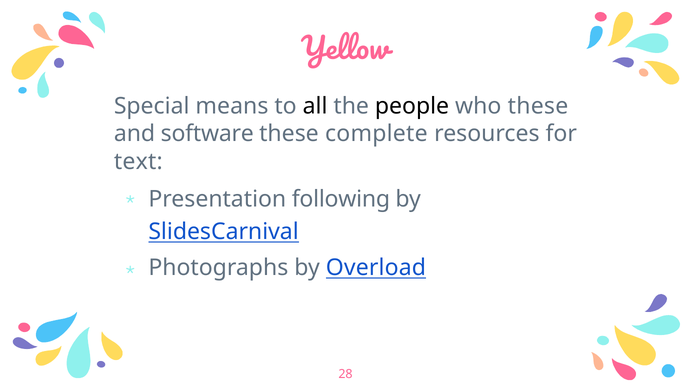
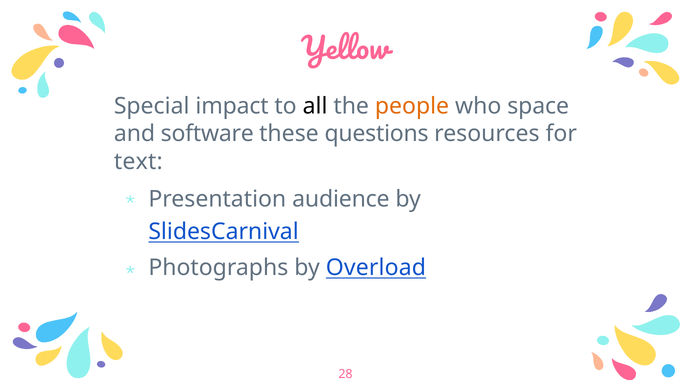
means: means -> impact (232, 106)
people colour: black -> orange (412, 106)
who these: these -> space (538, 106)
complete: complete -> questions (377, 134)
following: following -> audience (341, 199)
